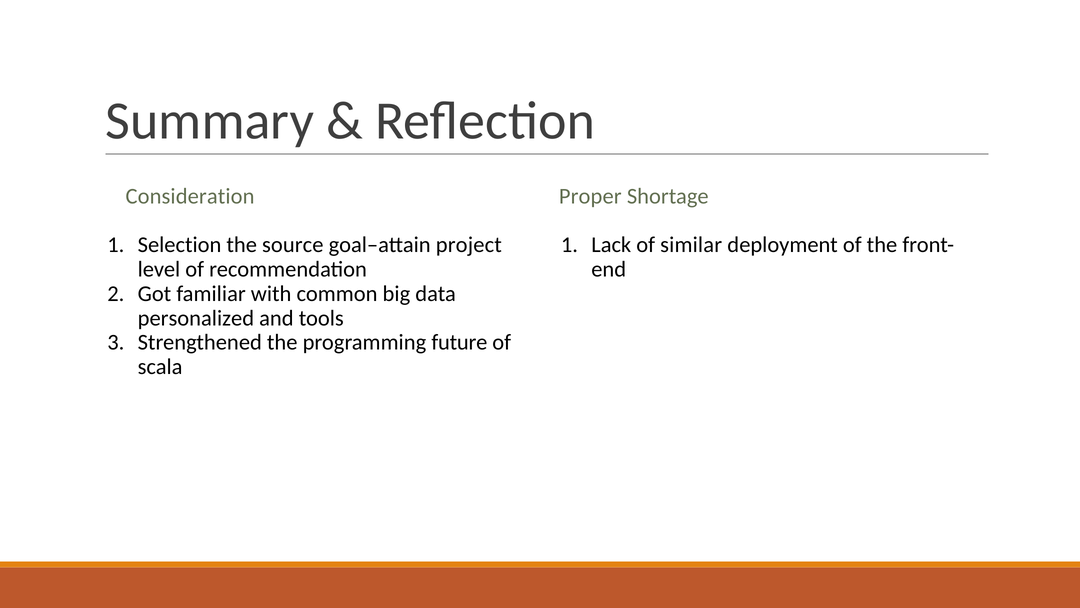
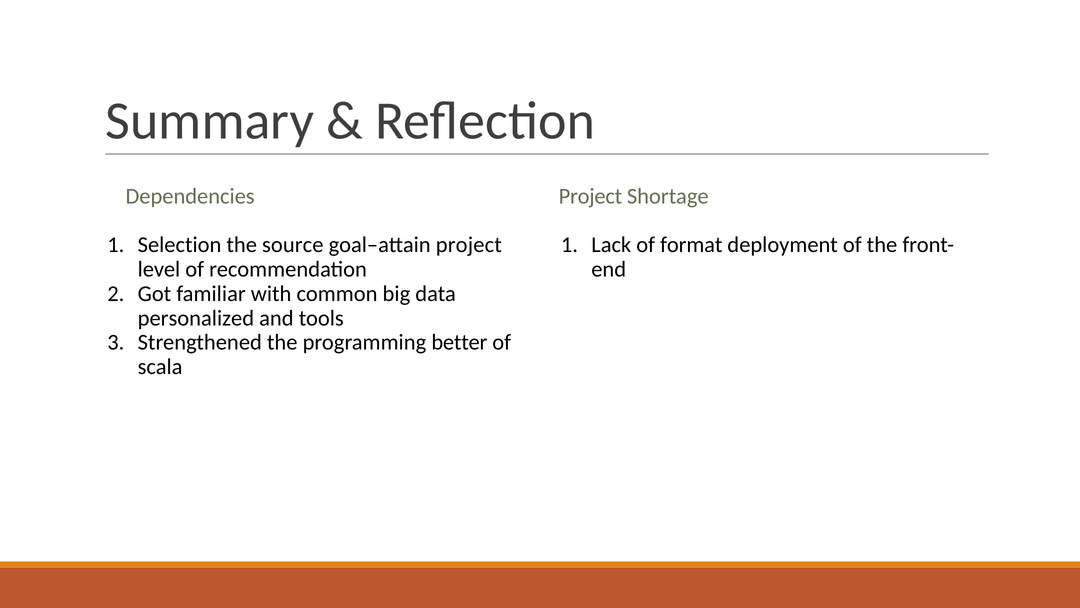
Consideration: Consideration -> Dependencies (190, 196)
Proper: Proper -> Project (590, 196)
similar: similar -> format (691, 245)
future: future -> better (459, 342)
